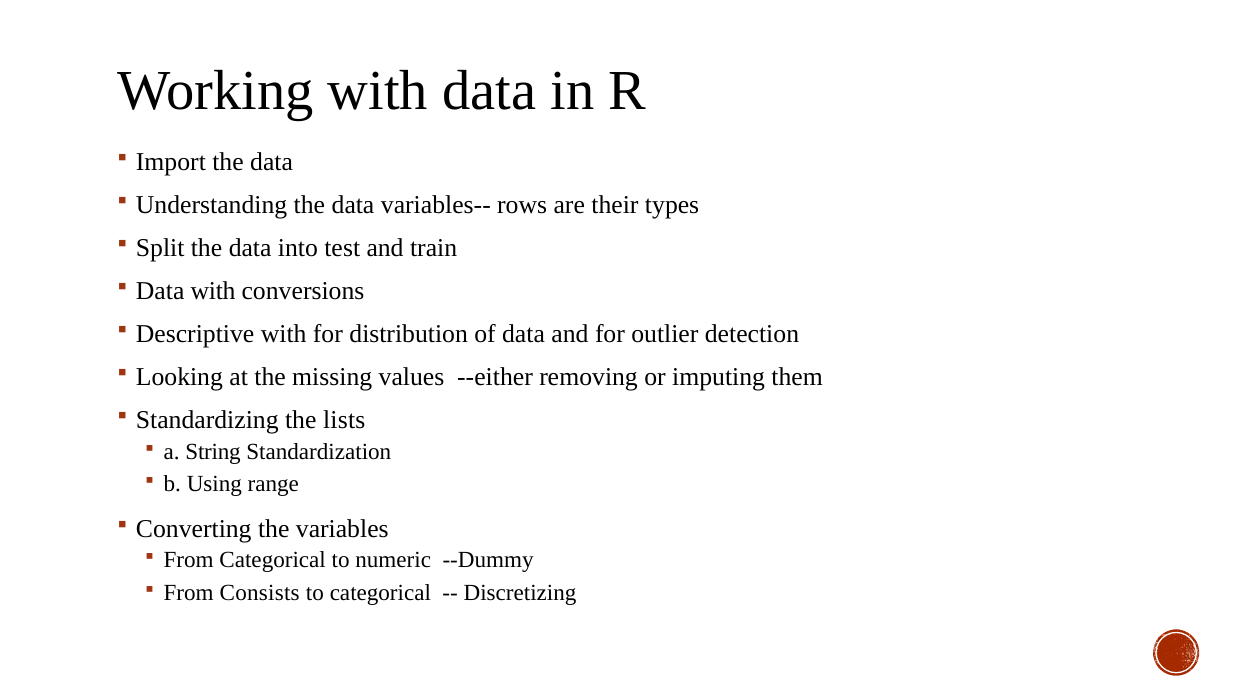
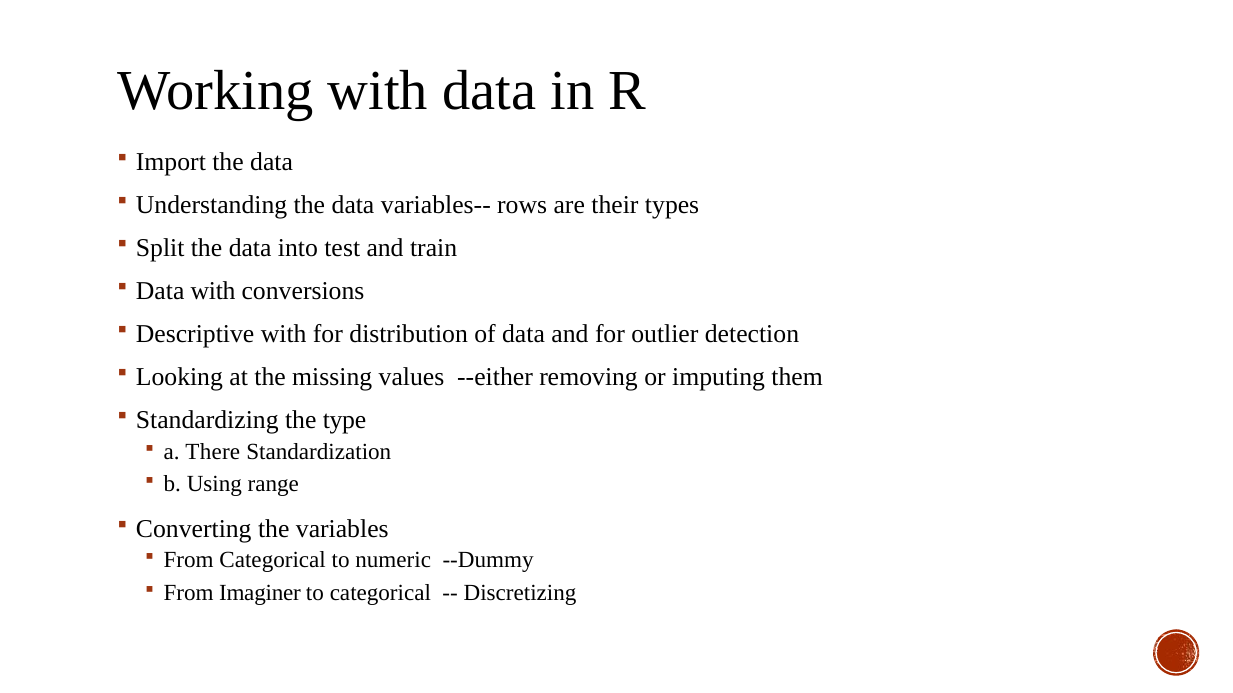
lists: lists -> type (345, 421)
String: String -> There (213, 452)
Consists: Consists -> Imaginer (260, 593)
